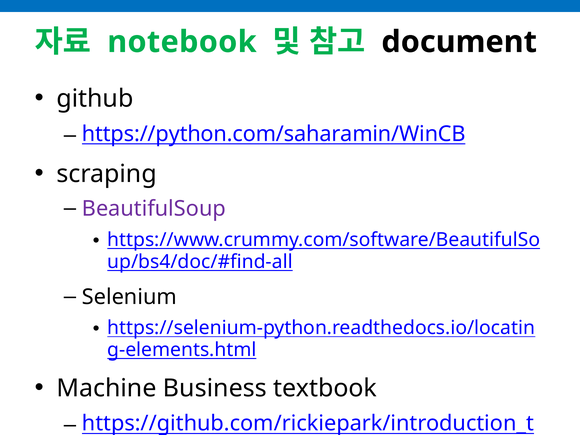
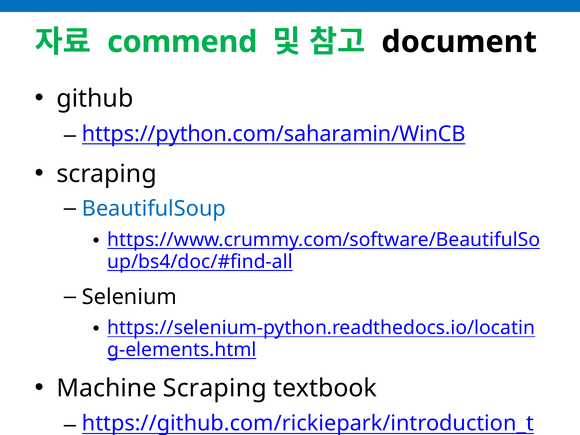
notebook: notebook -> commend (182, 42)
BeautifulSoup colour: purple -> blue (154, 209)
Machine Business: Business -> Scraping (215, 388)
